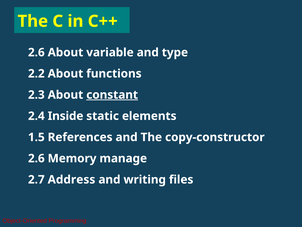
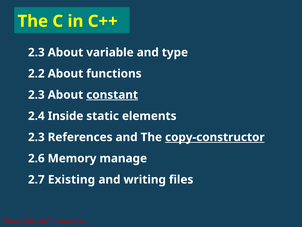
2.6: 2.6 -> 2.3 (36, 52)
1.5: 1.5 -> 2.3 (36, 137)
copy-constructor underline: none -> present (215, 137)
Address: Address -> Existing (71, 179)
